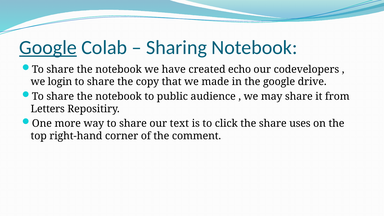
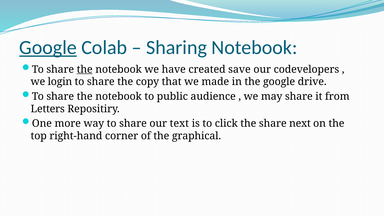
the underline: none -> present (85, 69)
echo: echo -> save (239, 69)
uses: uses -> next (300, 123)
comment: comment -> graphical (197, 136)
